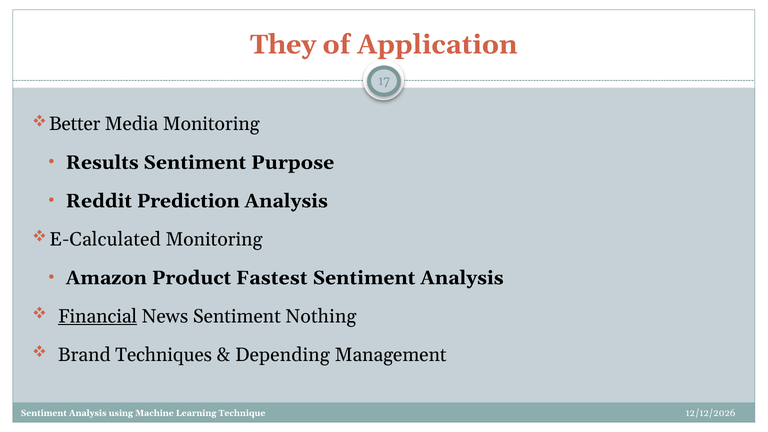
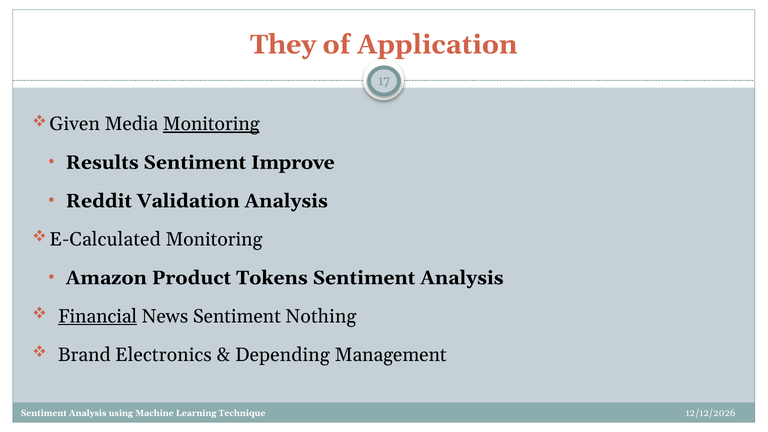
Better: Better -> Given (75, 124)
Monitoring underline: none -> present (211, 124)
Purpose: Purpose -> Improve (293, 162)
Prediction: Prediction -> Validation (188, 201)
Fastest: Fastest -> Tokens (272, 278)
Techniques: Techniques -> Electronics (163, 355)
